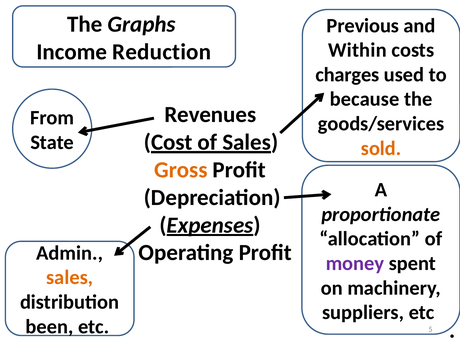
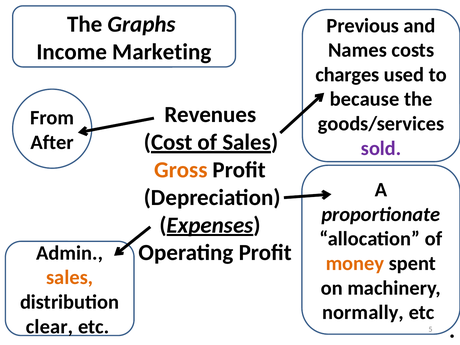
Within: Within -> Names (357, 50)
Reduction: Reduction -> Marketing (162, 52)
State: State -> After (52, 142)
sold colour: orange -> purple (381, 148)
money colour: purple -> orange (355, 263)
suppliers: suppliers -> normally (363, 312)
been: been -> clear (49, 327)
